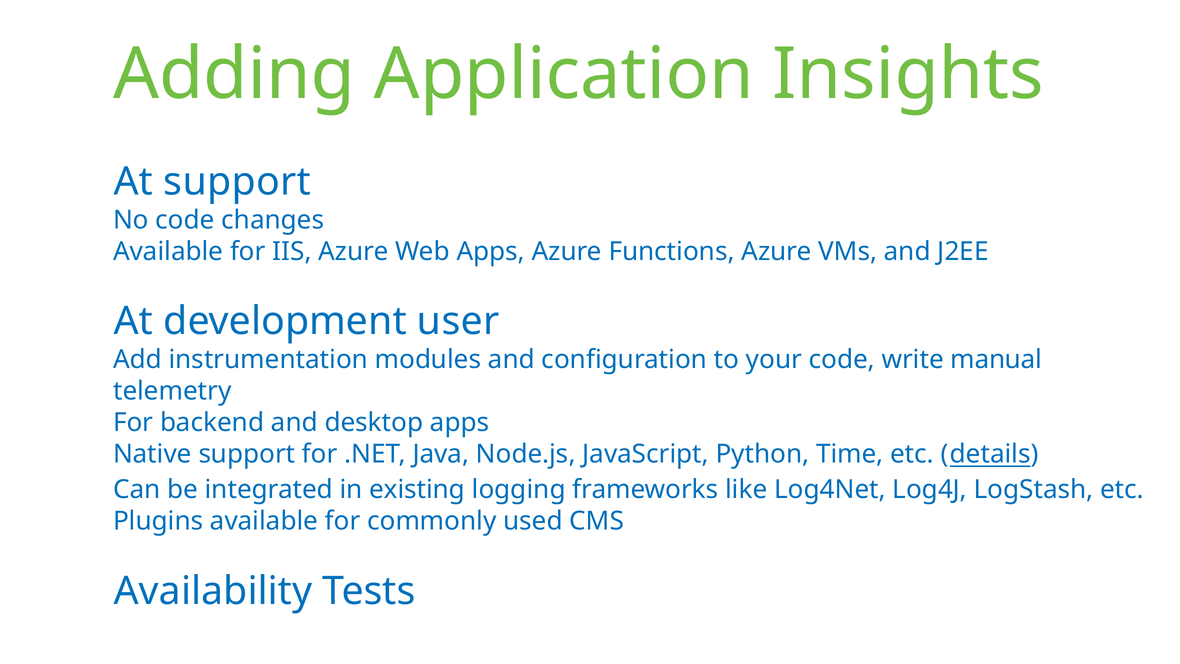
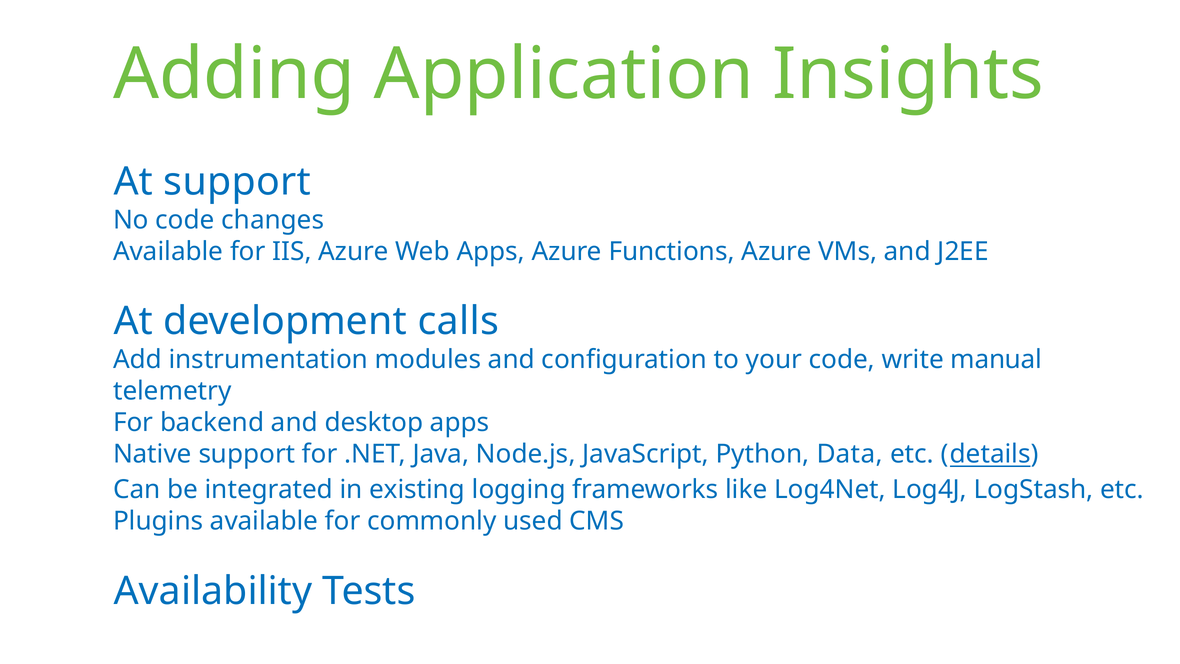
user: user -> calls (458, 321)
Time: Time -> Data (850, 454)
